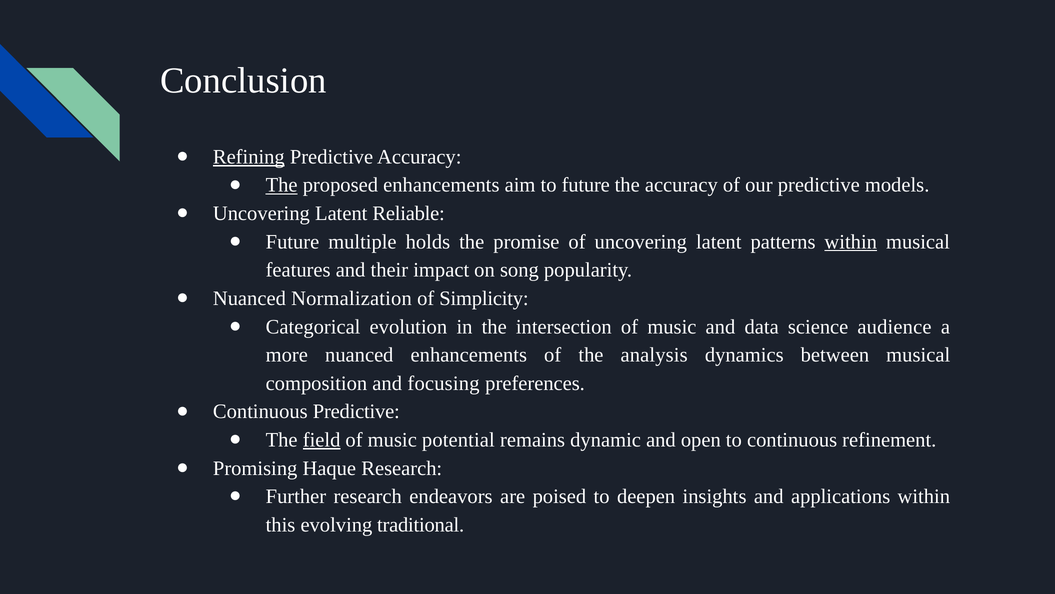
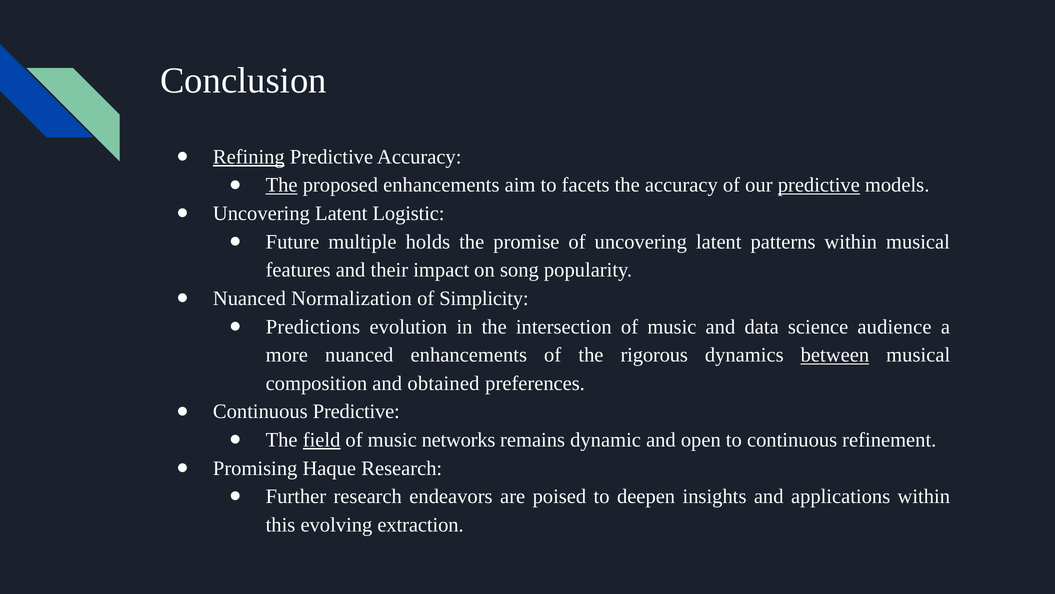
to future: future -> facets (586, 185)
predictive underline: none -> present (819, 185)
Reliable: Reliable -> Logistic (409, 213)
within underline: present -> none (851, 242)
Categorical: Categorical -> Predictions (313, 326)
analysis: analysis -> rigorous (654, 355)
between underline: none -> present (835, 355)
focusing: focusing -> obtained (443, 383)
potential: potential -> networks (459, 440)
traditional: traditional -> extraction (421, 524)
